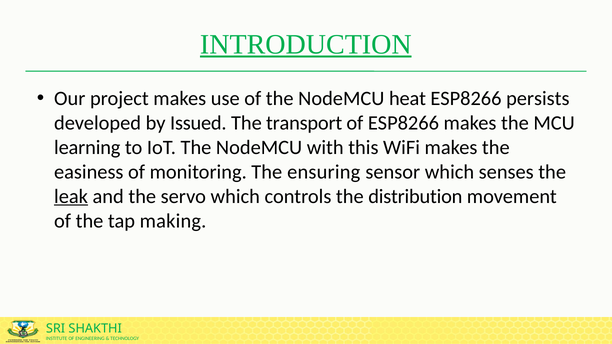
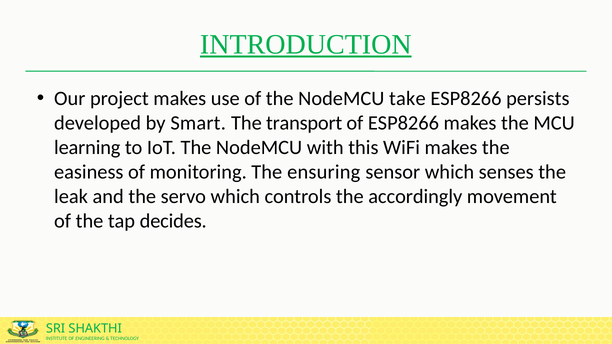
heat: heat -> take (407, 99)
Issued: Issued -> Smart (198, 123)
leak underline: present -> none (71, 196)
distribution: distribution -> accordingly (415, 196)
making: making -> decides (173, 221)
